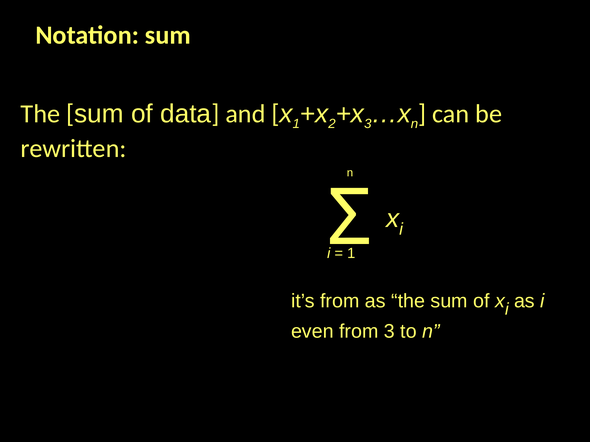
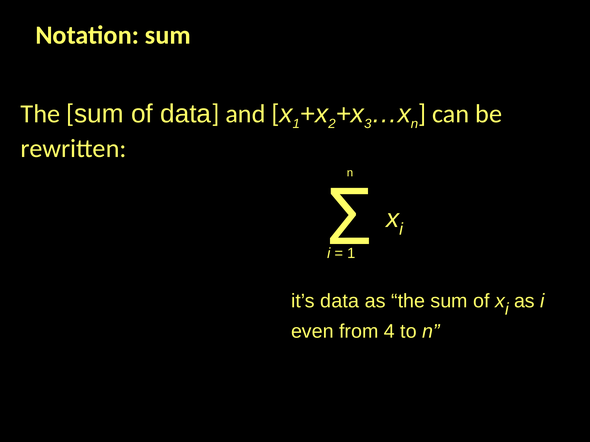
it’s from: from -> data (340, 301)
from 3: 3 -> 4 (389, 332)
